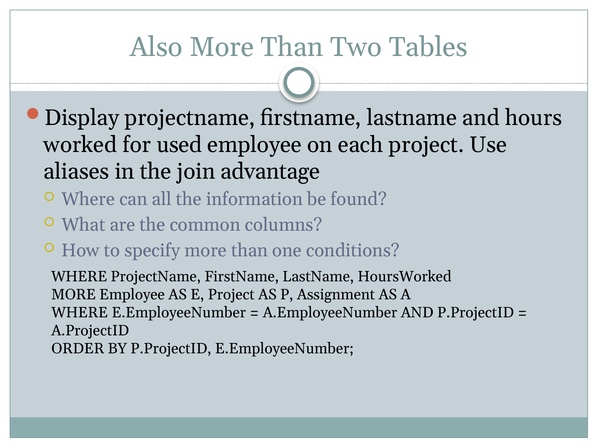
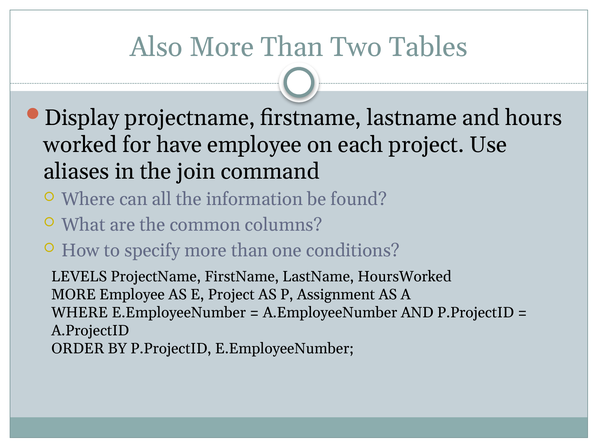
used: used -> have (179, 145)
advantage: advantage -> command (270, 172)
WHERE: WHERE -> LEVELS (79, 277)
